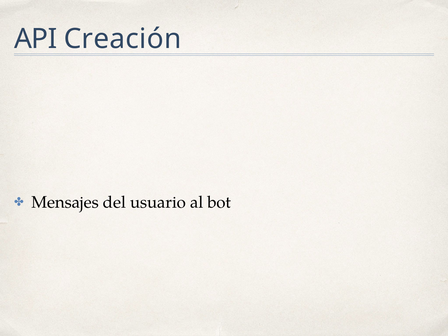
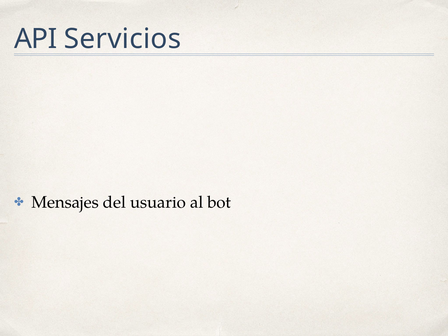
Creación: Creación -> Servicios (122, 39)
